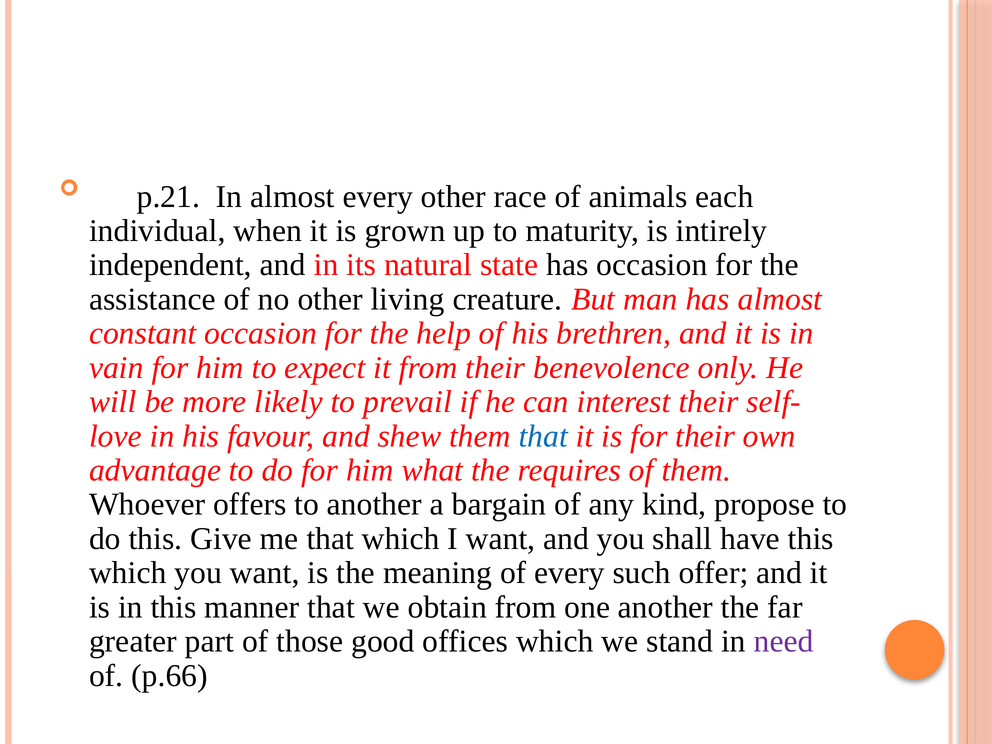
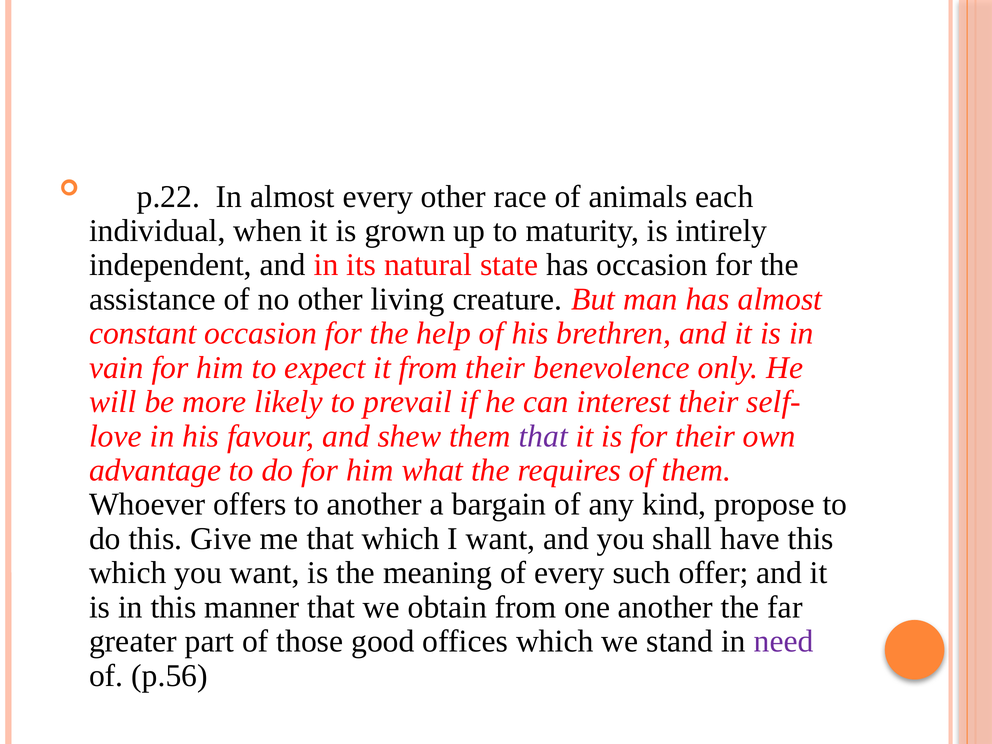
p.21: p.21 -> p.22 (168, 197)
that colour: blue -> purple (543, 436)
p.66: p.66 -> p.56 (170, 676)
